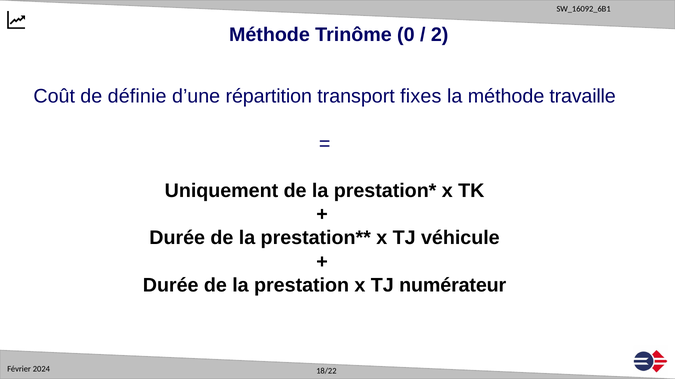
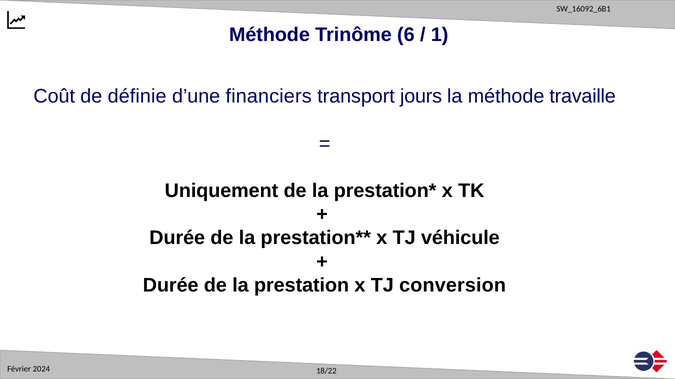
0: 0 -> 6 (406, 35)
2: 2 -> 1 (440, 35)
répartition: répartition -> financiers (269, 97)
fixes: fixes -> jours (421, 97)
numérateur: numérateur -> conversion (453, 286)
